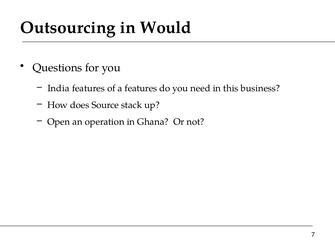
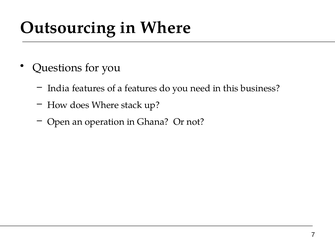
in Would: Would -> Where (165, 28)
does Source: Source -> Where (105, 105)
